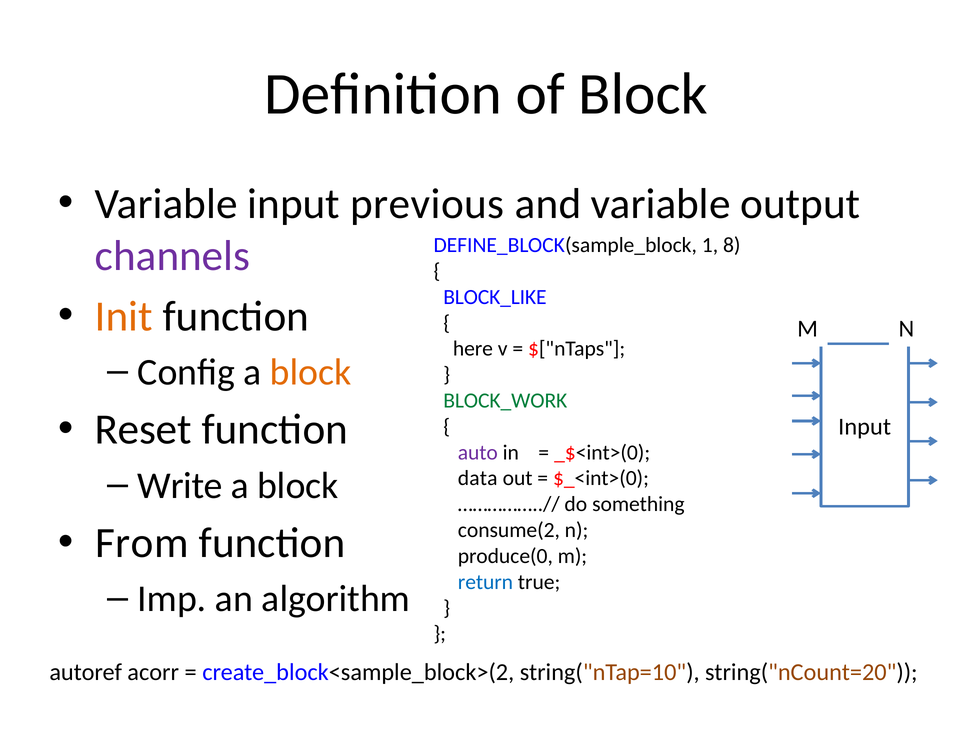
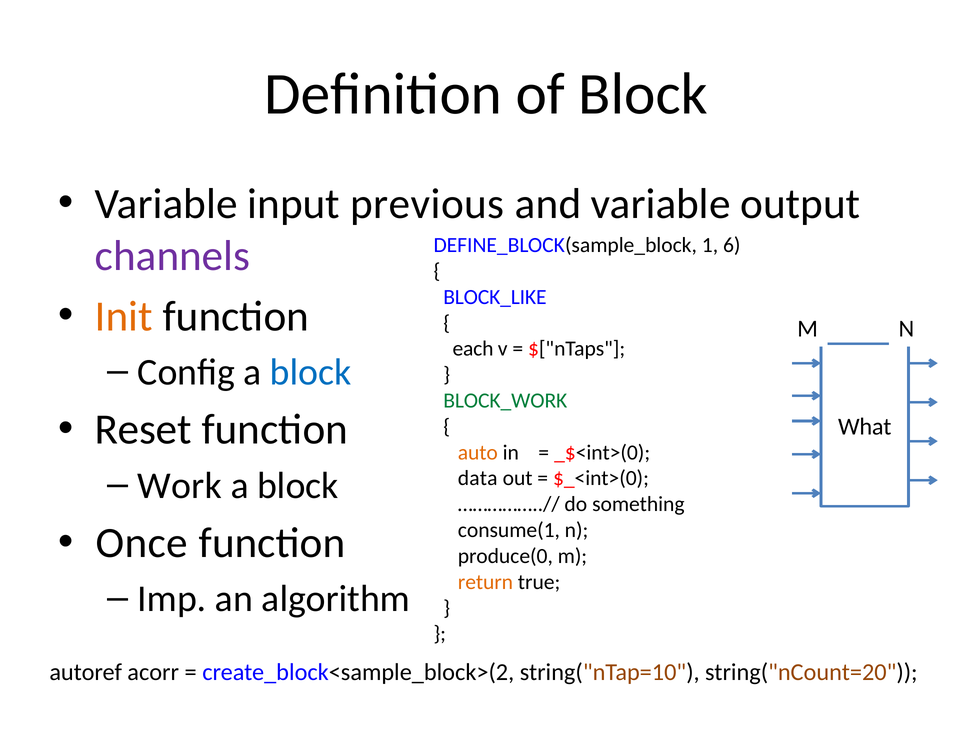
8: 8 -> 6 (732, 245)
here: here -> each (473, 349)
block colour: orange -> blue (311, 372)
Input: Input -> What (865, 427)
auto colour: purple -> orange (478, 453)
Write: Write -> Work (180, 486)
From: From -> Once (142, 544)
consume(2: consume(2 -> consume(1 (509, 531)
return colour: blue -> orange (485, 583)
